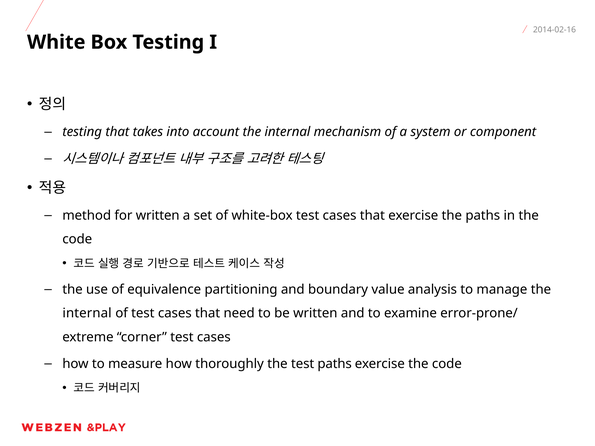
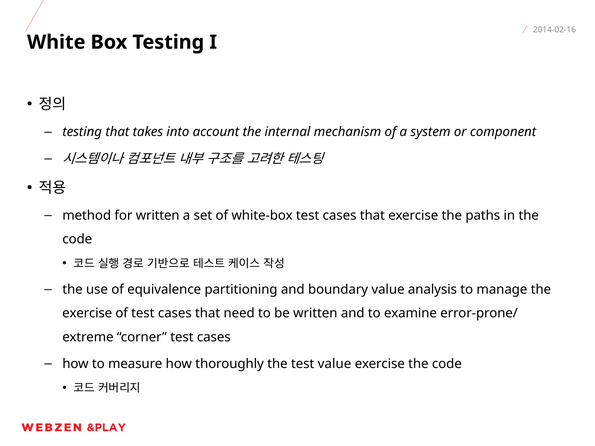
internal: internal -> exercise (87, 313)
test paths: paths -> value (334, 364)
